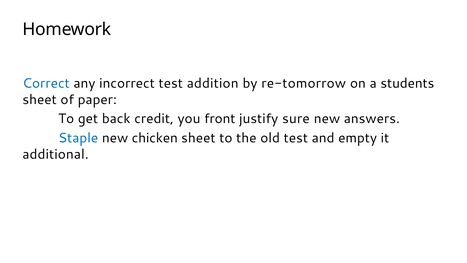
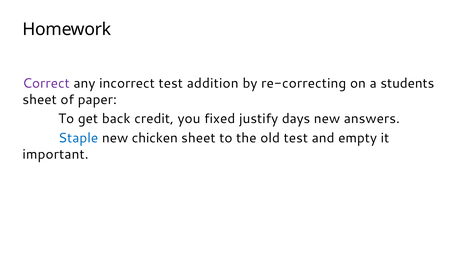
Correct colour: blue -> purple (46, 83)
re-tomorrow: re-tomorrow -> re-correcting (304, 83)
front: front -> fixed (220, 119)
sure: sure -> days (296, 119)
additional: additional -> important (55, 154)
